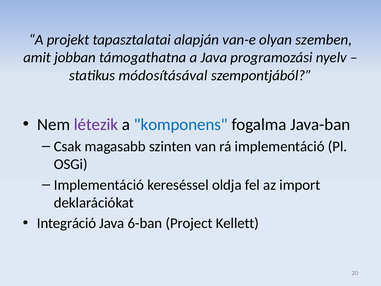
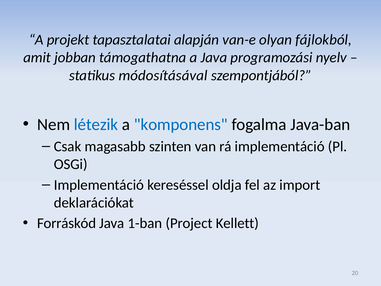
szemben: szemben -> fájlokból (324, 40)
létezik colour: purple -> blue (96, 124)
Integráció: Integráció -> Forráskód (67, 223)
6-ban: 6-ban -> 1-ban (145, 223)
